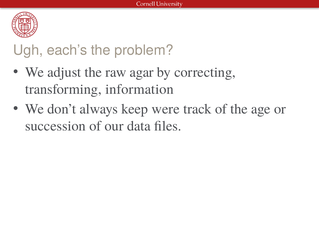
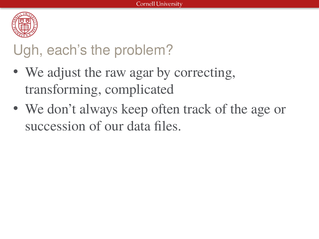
information: information -> complicated (140, 89)
were: were -> often (166, 109)
